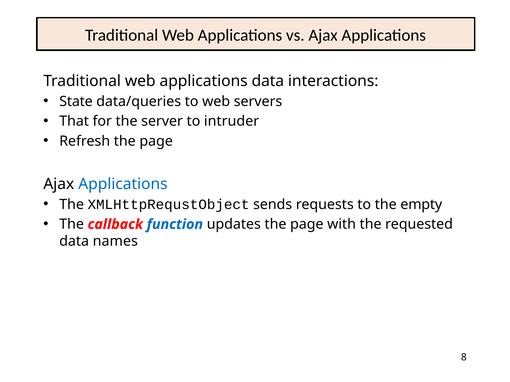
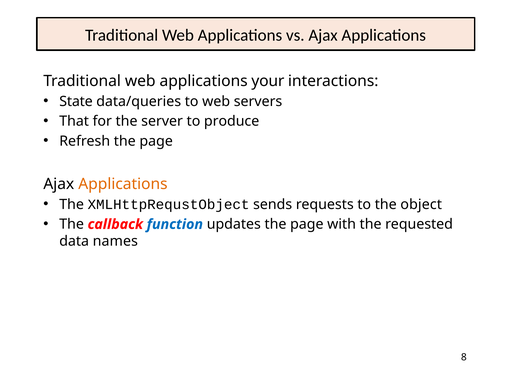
applications data: data -> your (268, 81)
intruder: intruder -> produce (232, 121)
Applications colour: blue -> orange (123, 184)
empty: empty -> object (421, 205)
